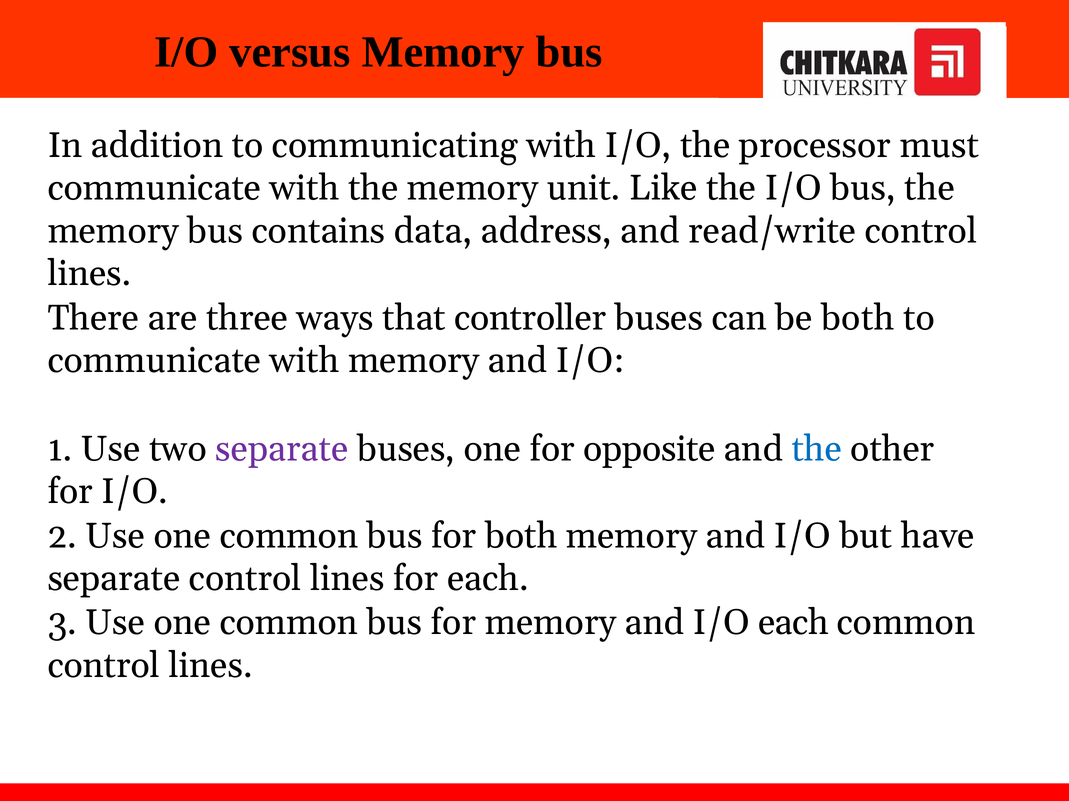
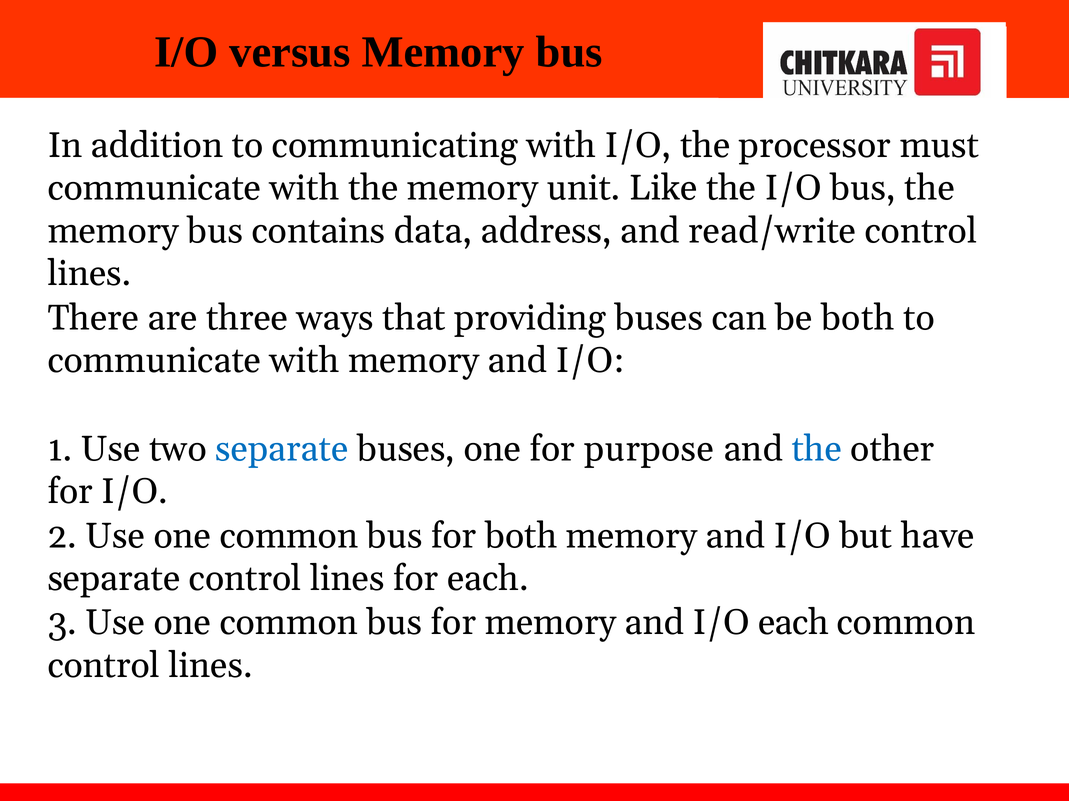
controller: controller -> providing (530, 318)
separate colour: purple -> blue (282, 449)
opposite: opposite -> purpose (649, 449)
